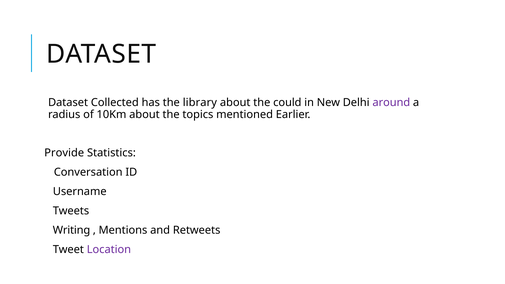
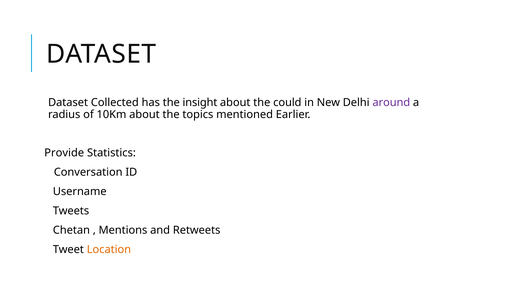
library: library -> insight (200, 102)
Writing: Writing -> Chetan (71, 230)
Location colour: purple -> orange (109, 249)
